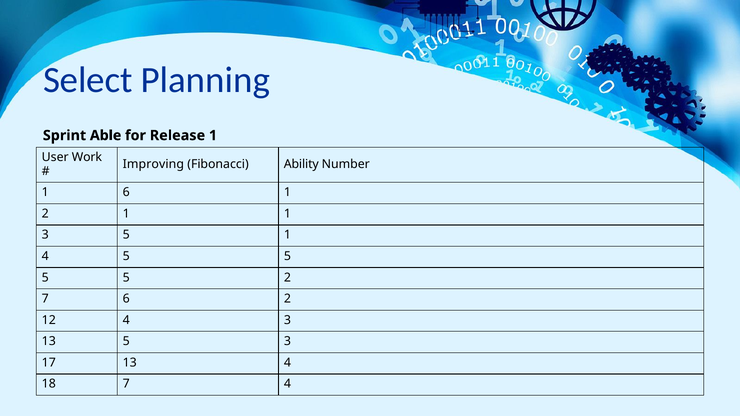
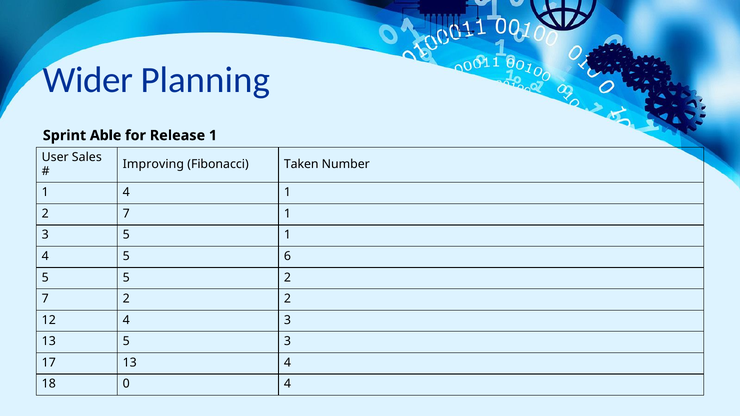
Select: Select -> Wider (88, 80)
Work: Work -> Sales (87, 157)
Ability: Ability -> Taken (301, 164)
6: 6 -> 4 (126, 192)
1: 1 -> 7 (126, 214)
4 5 5: 5 -> 6 (287, 256)
7 6: 6 -> 2 (126, 299)
18 7: 7 -> 0 (126, 384)
